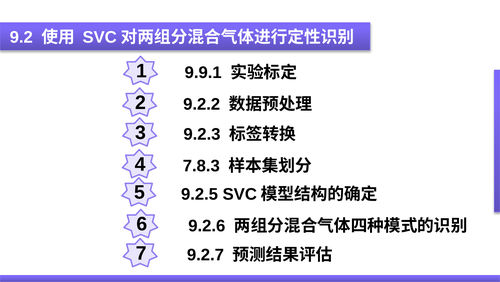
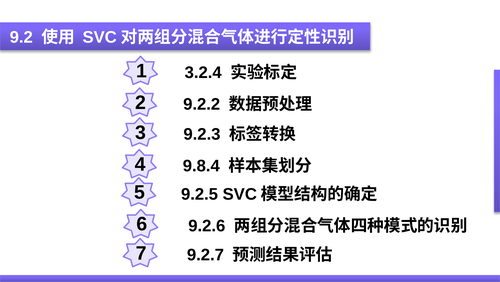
9.9.1: 9.9.1 -> 3.2.4 (203, 73)
7.8.3: 7.8.3 -> 9.8.4 (201, 166)
